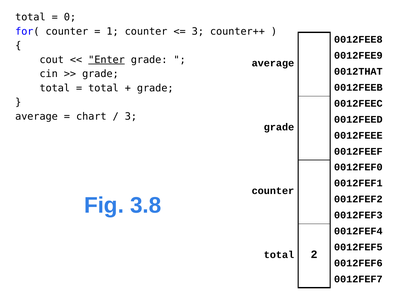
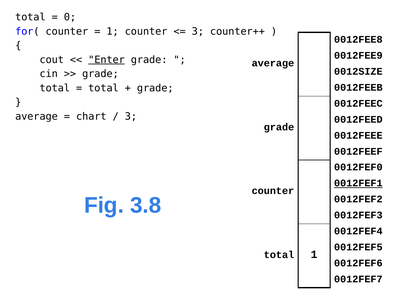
0012THAT: 0012THAT -> 0012SIZE (358, 71)
0012FEF1 underline: none -> present (358, 183)
total 2: 2 -> 1 (314, 254)
